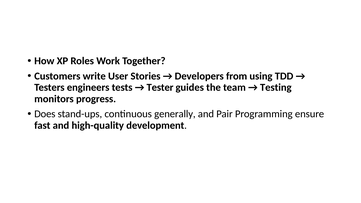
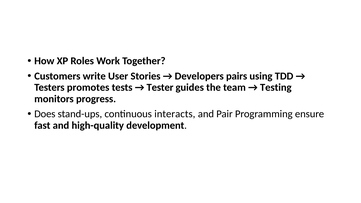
from: from -> pairs (237, 76)
engineers: engineers -> promotes (88, 88)
generally: generally -> interacts (175, 114)
